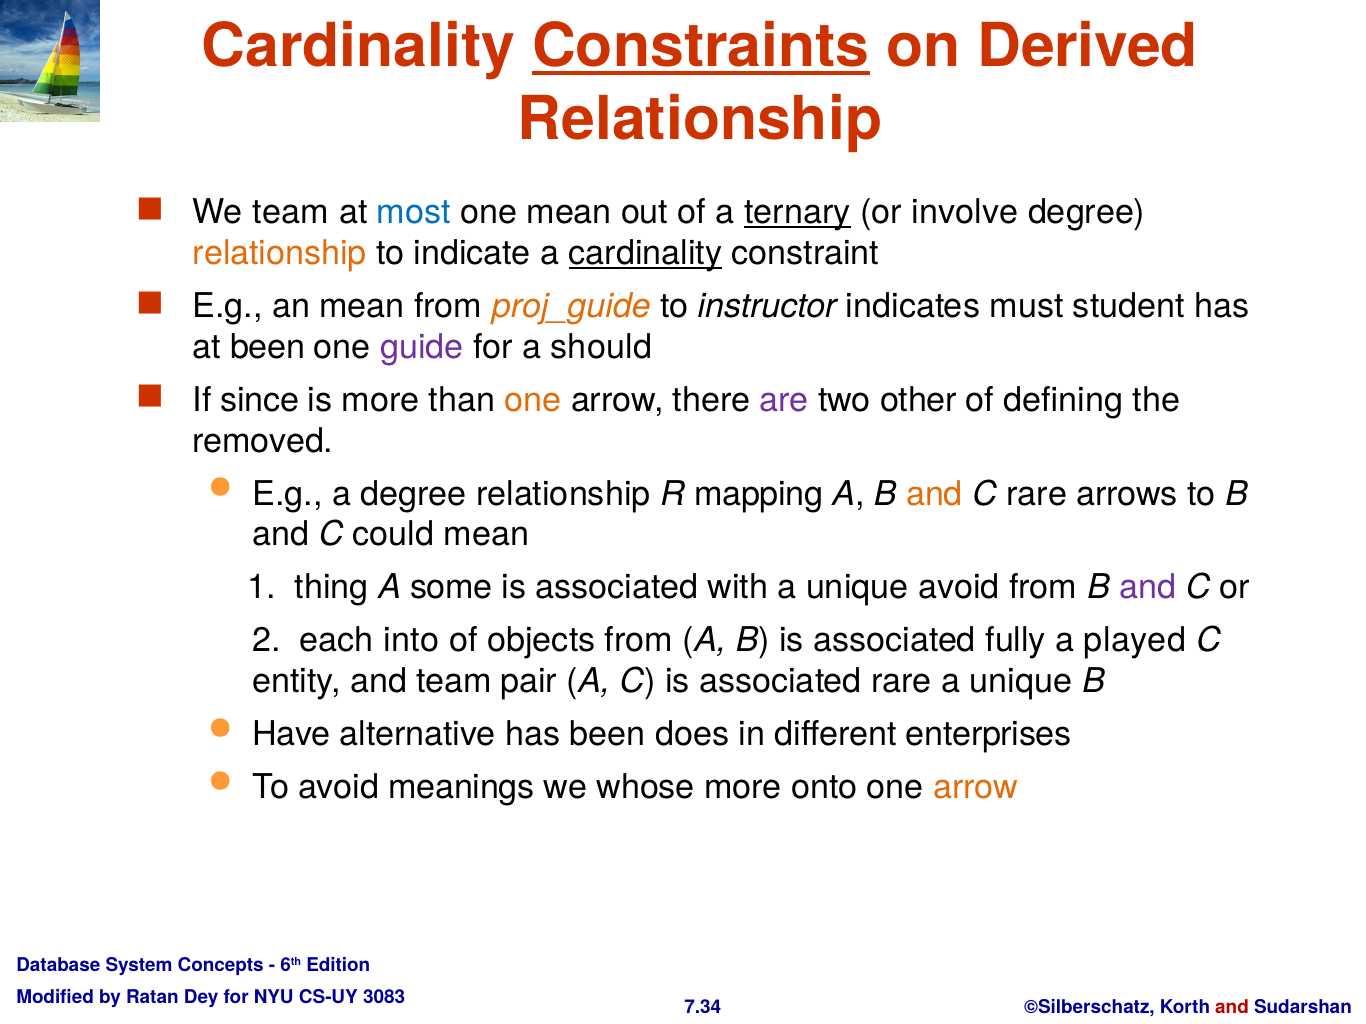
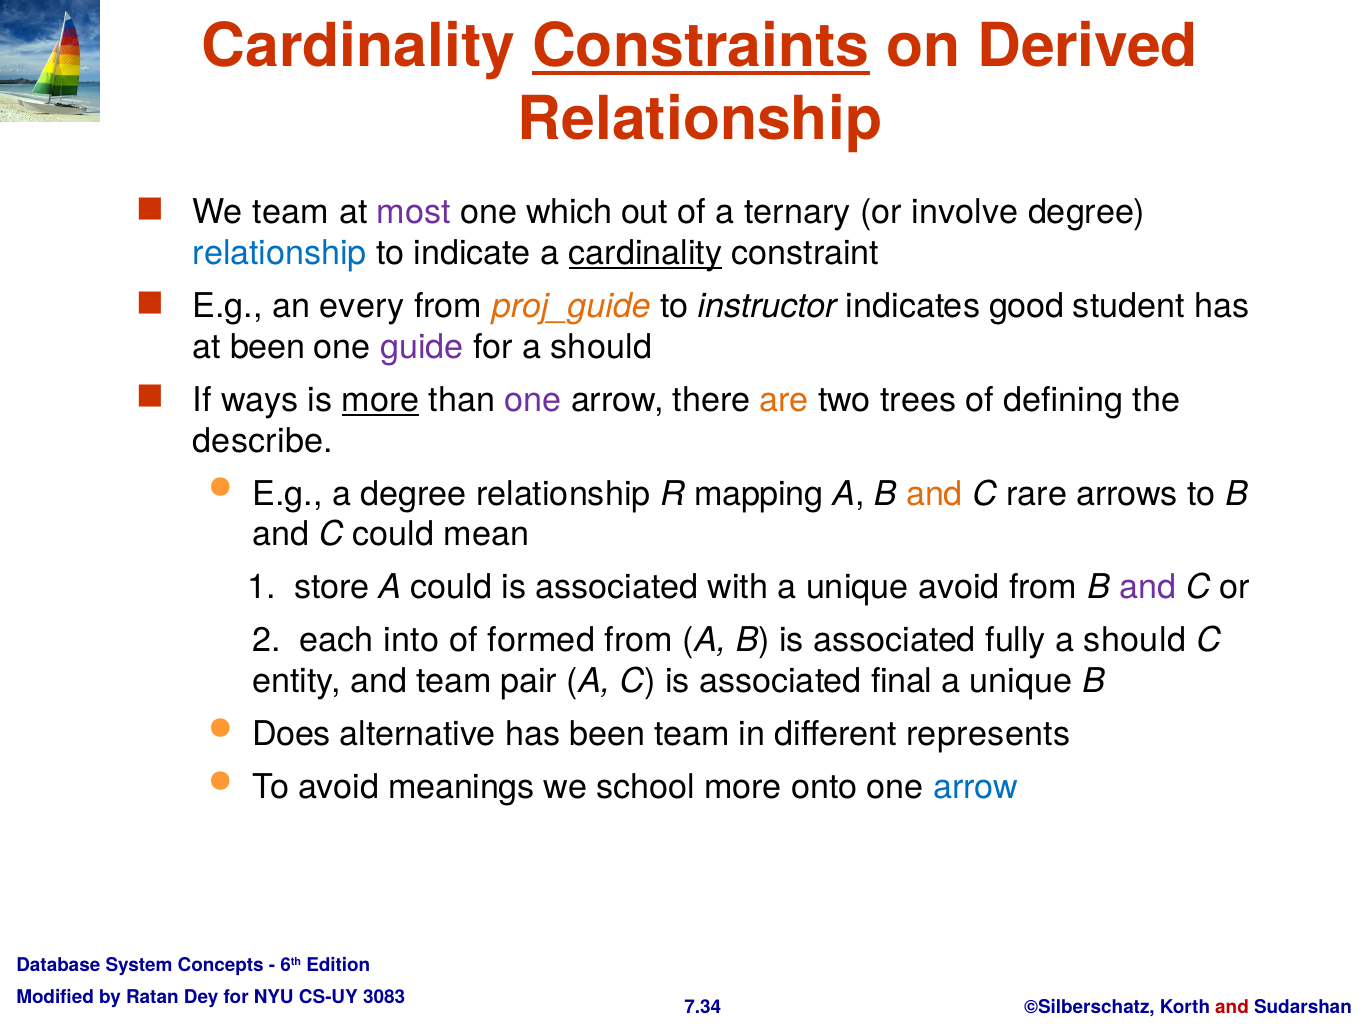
most colour: blue -> purple (414, 212)
one mean: mean -> which (569, 212)
ternary underline: present -> none (797, 212)
relationship colour: orange -> blue (280, 253)
an mean: mean -> every (362, 306)
must: must -> good (1027, 306)
since: since -> ways (260, 400)
more underline: none -> present (381, 400)
one colour: orange -> purple (533, 400)
are colour: purple -> orange (784, 400)
other: other -> trees (918, 400)
removed: removed -> describe (263, 441)
thing: thing -> store (332, 588)
A some: some -> could (451, 588)
objects: objects -> formed (541, 641)
played: played -> should (1135, 641)
associated rare: rare -> final (902, 682)
Have: Have -> Does (292, 735)
been does: does -> team (692, 735)
enterprises: enterprises -> represents (988, 735)
whose: whose -> school (646, 788)
arrow colour: orange -> blue (976, 788)
